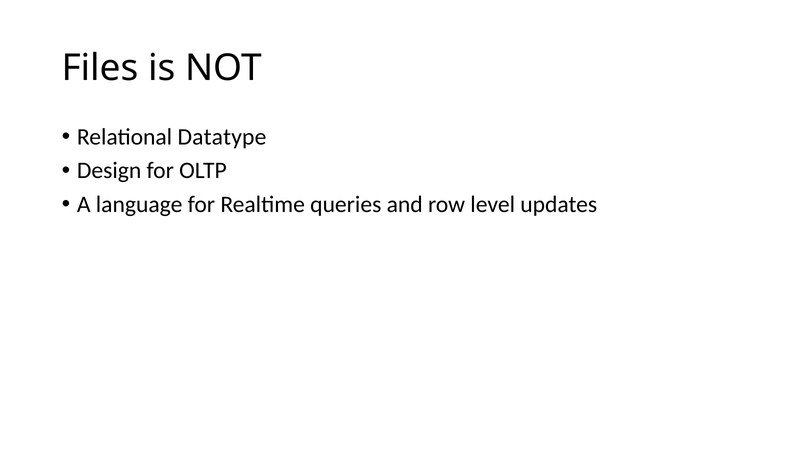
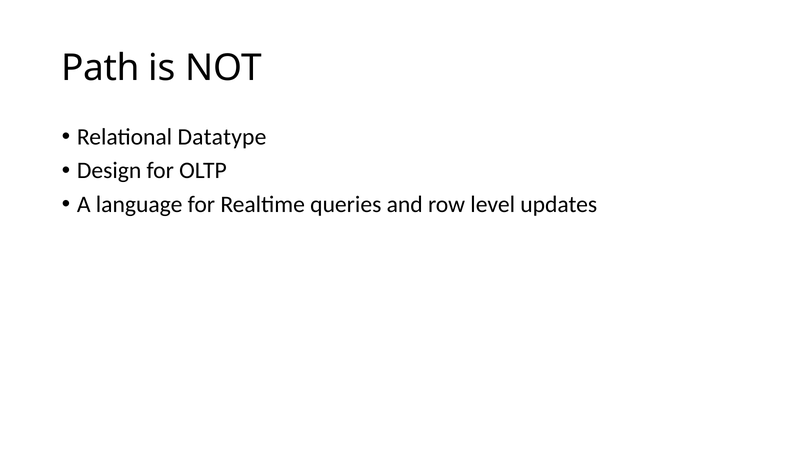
Files: Files -> Path (100, 68)
